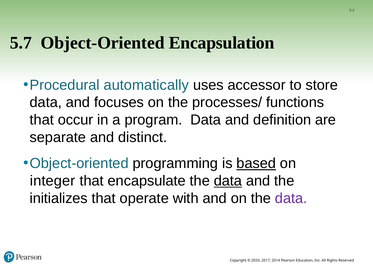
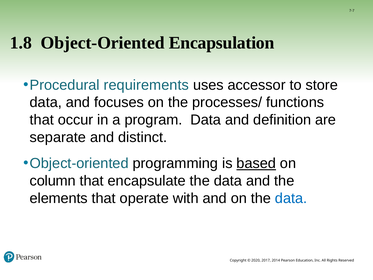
5.7: 5.7 -> 1.8 (21, 43)
automatically: automatically -> requirements (146, 85)
integer: integer -> column (53, 181)
data underline: present -> none (228, 181)
initializes: initializes -> elements (59, 198)
data colour: purple -> blue (291, 198)
